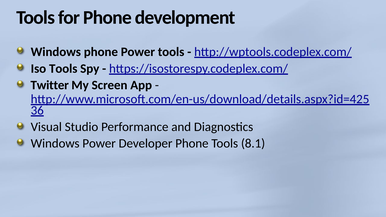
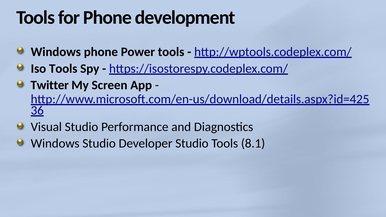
Windows Power: Power -> Studio (99, 144)
Developer Phone: Phone -> Studio (192, 144)
